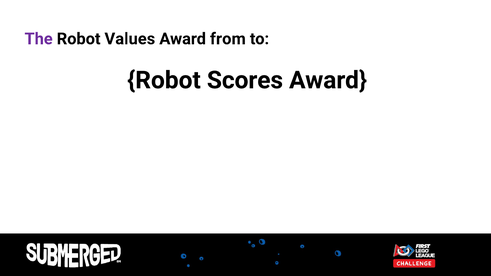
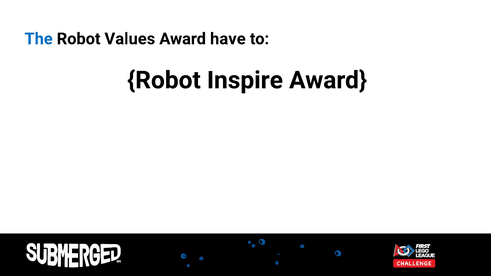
The colour: purple -> blue (39, 39)
from: from -> have (228, 39)
Scores: Scores -> Inspire (245, 80)
